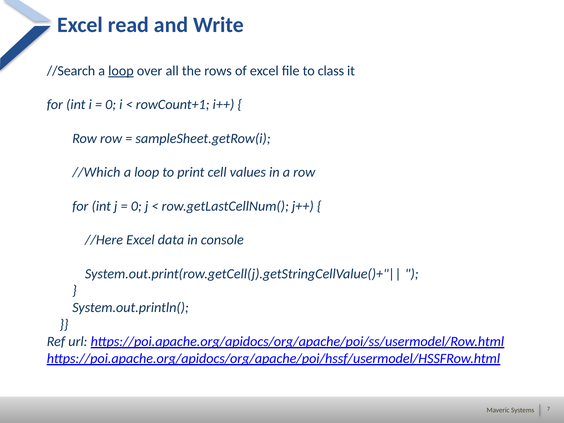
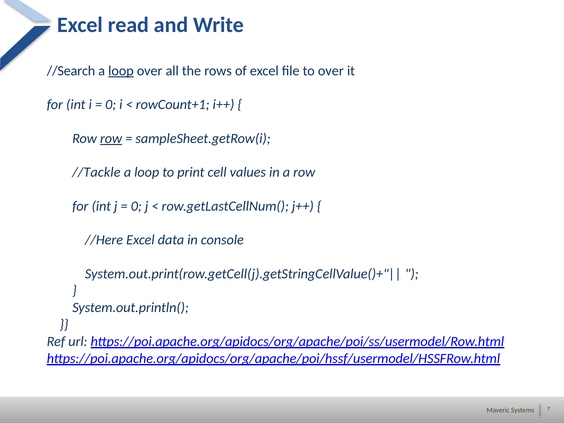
to class: class -> over (331, 71)
row underline: none -> present (111, 138)
//Which: //Which -> //Tackle (96, 172)
